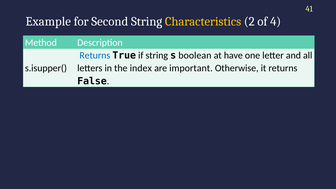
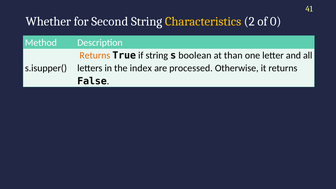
Example: Example -> Whether (48, 22)
4: 4 -> 0 (276, 22)
Returns colour: blue -> orange (95, 55)
have: have -> than (233, 55)
important: important -> processed (191, 68)
